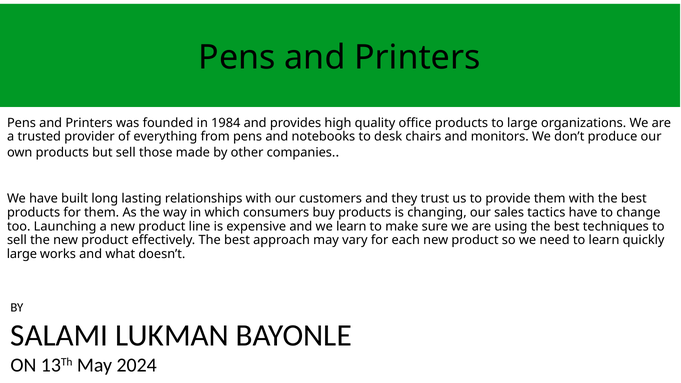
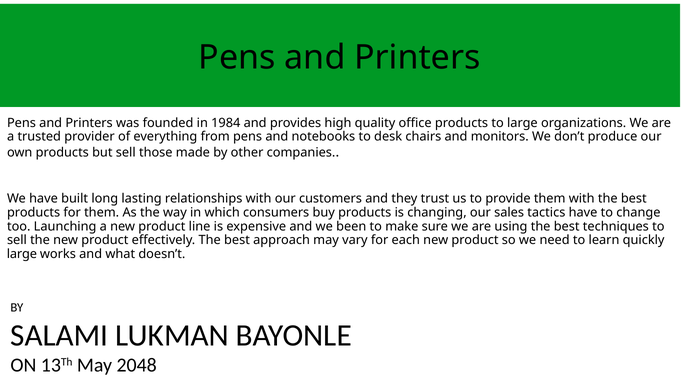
we learn: learn -> been (351, 226)
2024: 2024 -> 2048 (137, 365)
